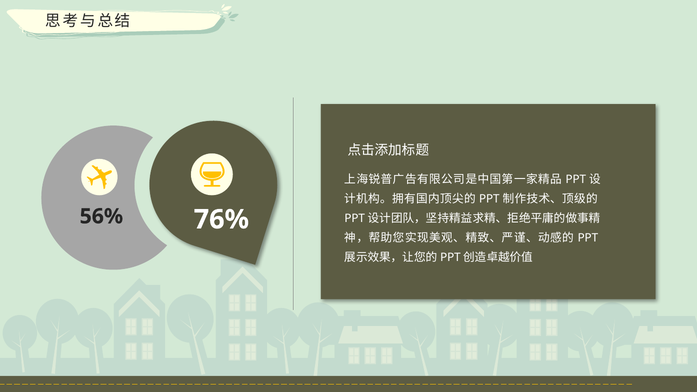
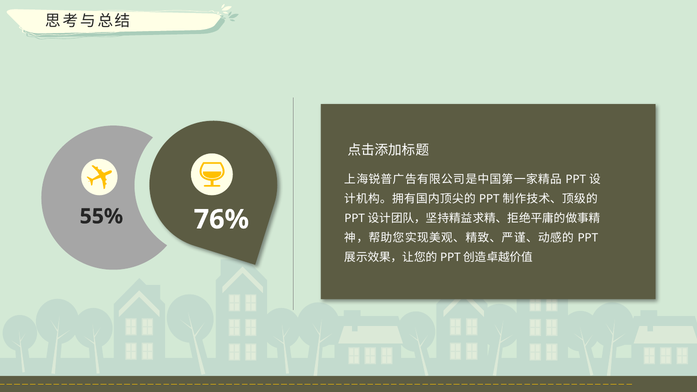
56%: 56% -> 55% (101, 216)
